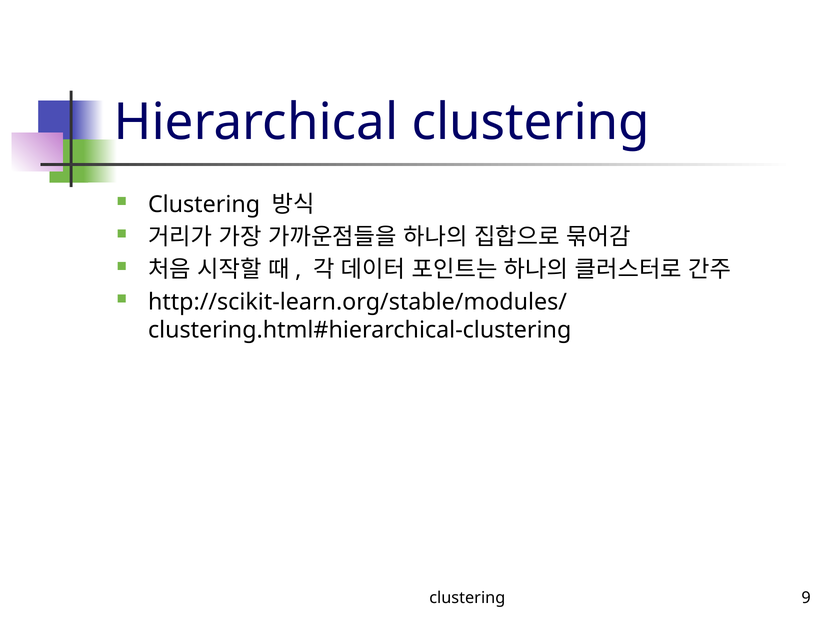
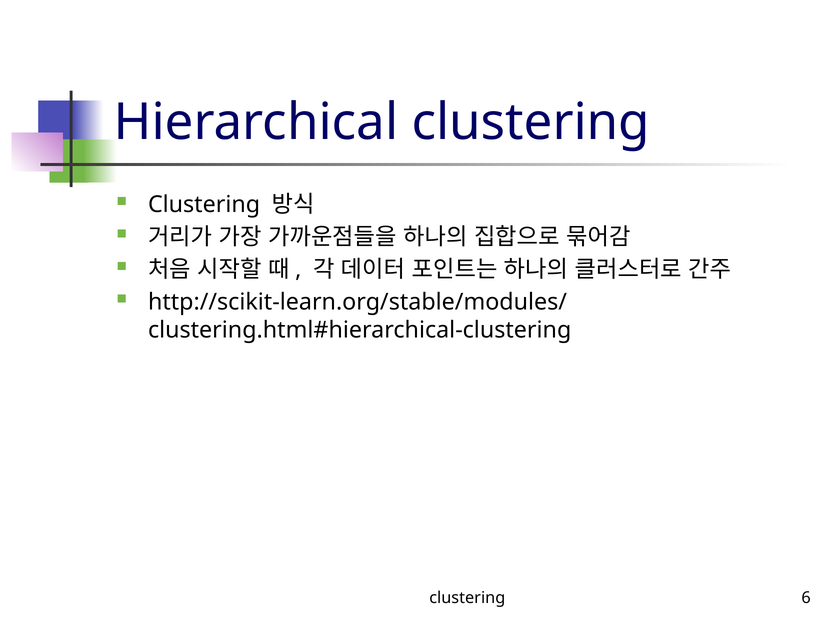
9: 9 -> 6 (806, 598)
